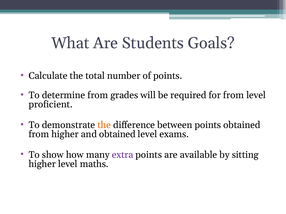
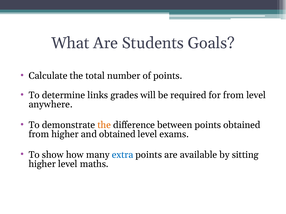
determine from: from -> links (98, 95)
proficient: proficient -> anywhere (51, 105)
extra colour: purple -> blue (123, 155)
